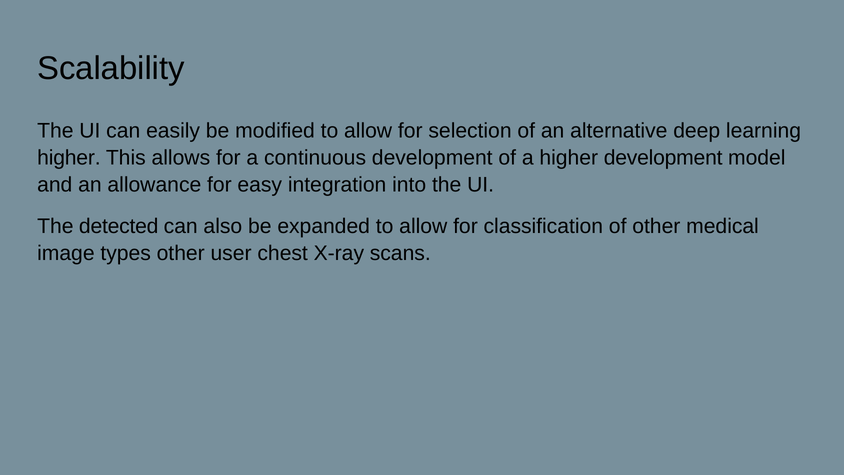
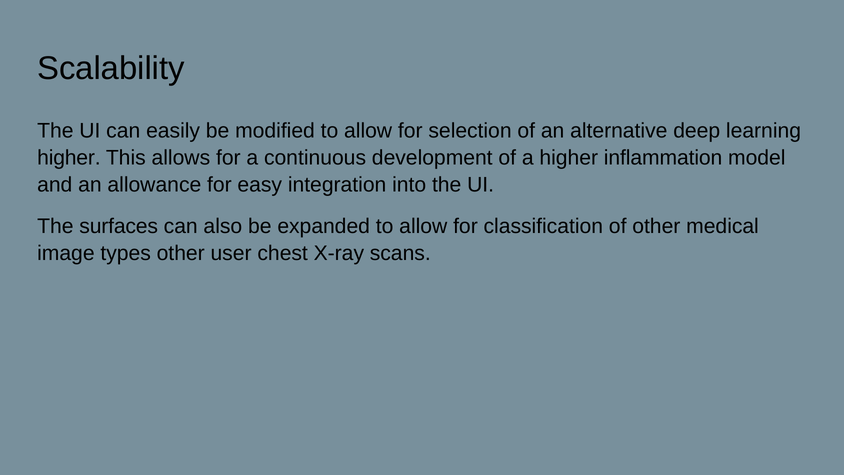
higher development: development -> inflammation (663, 158)
detected: detected -> surfaces (119, 226)
